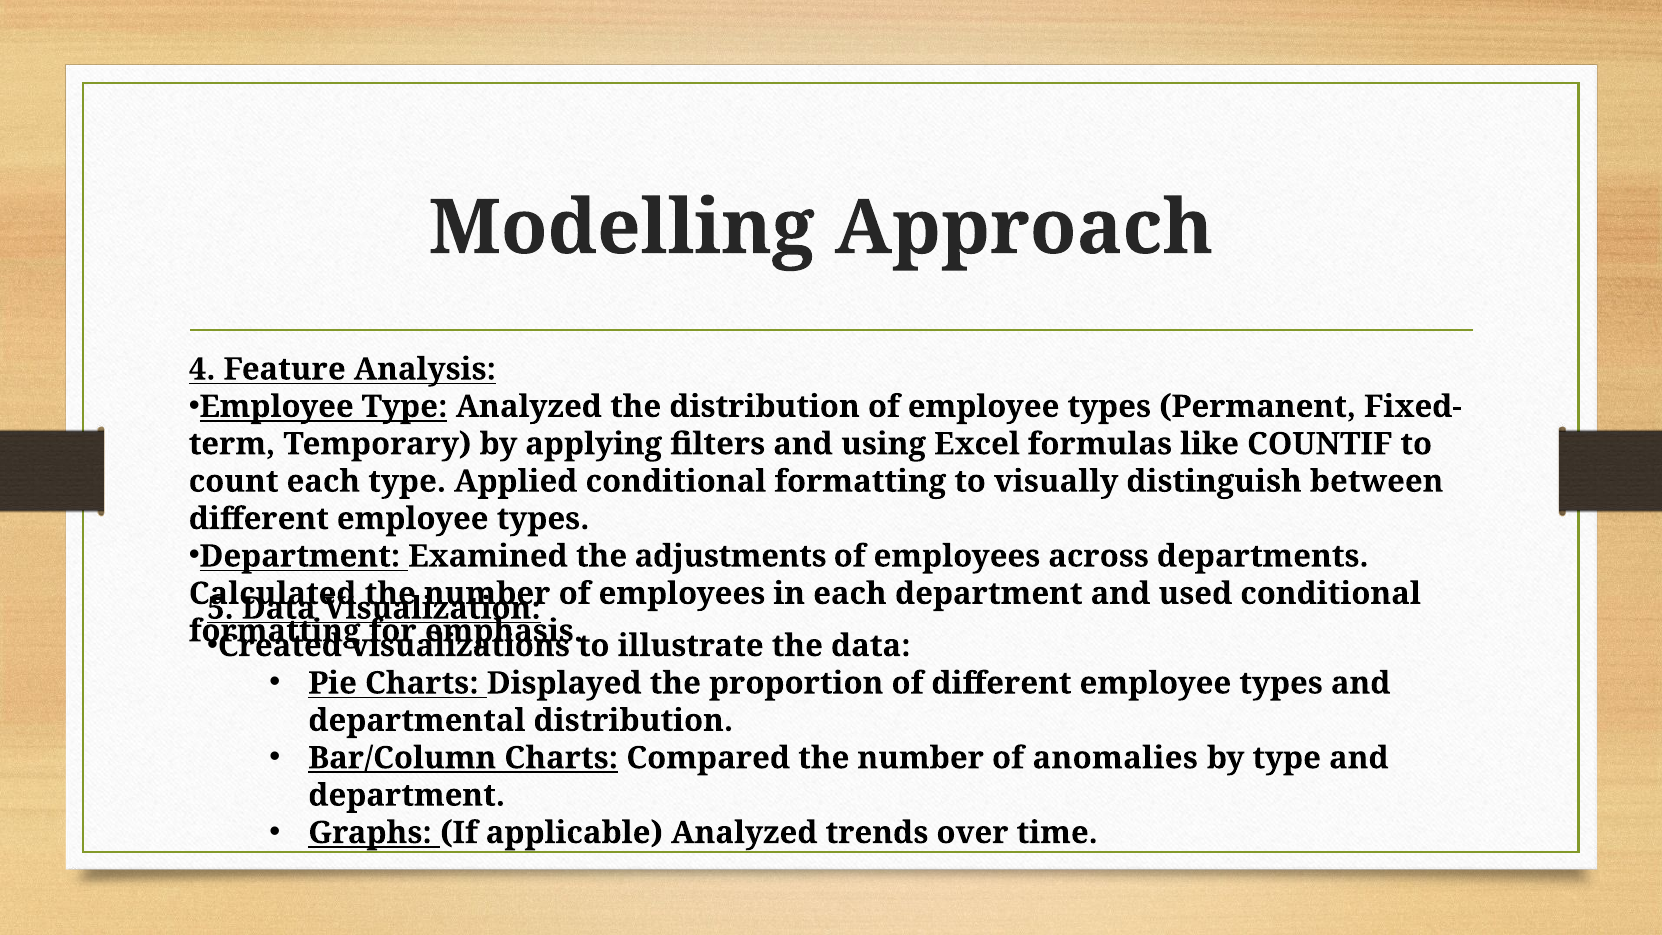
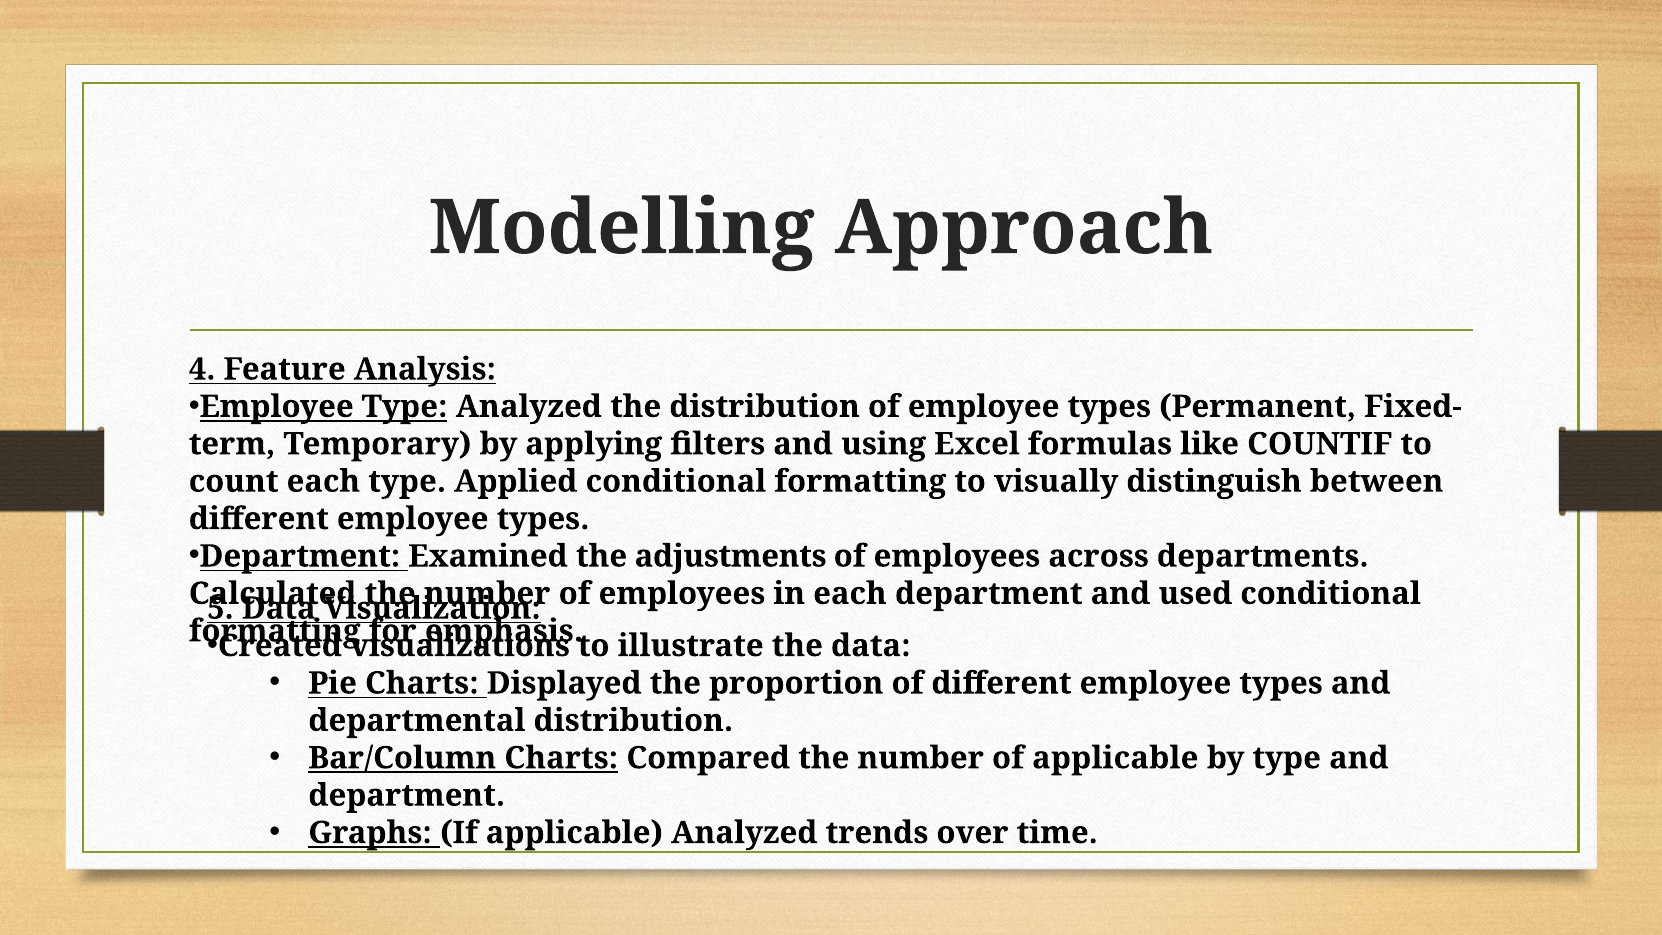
of anomalies: anomalies -> applicable (1115, 758)
